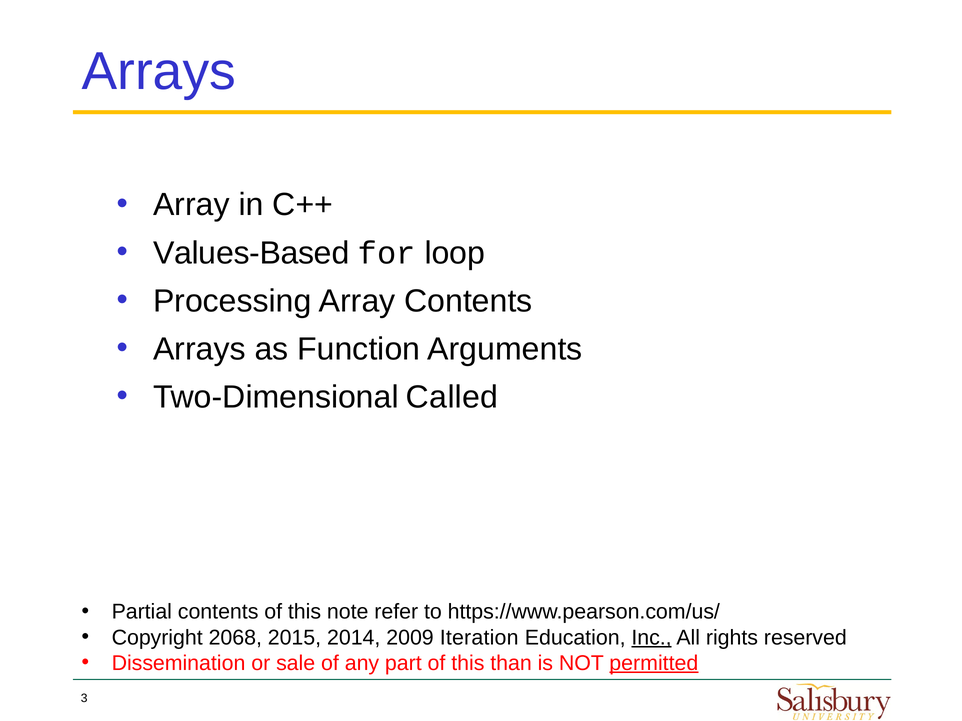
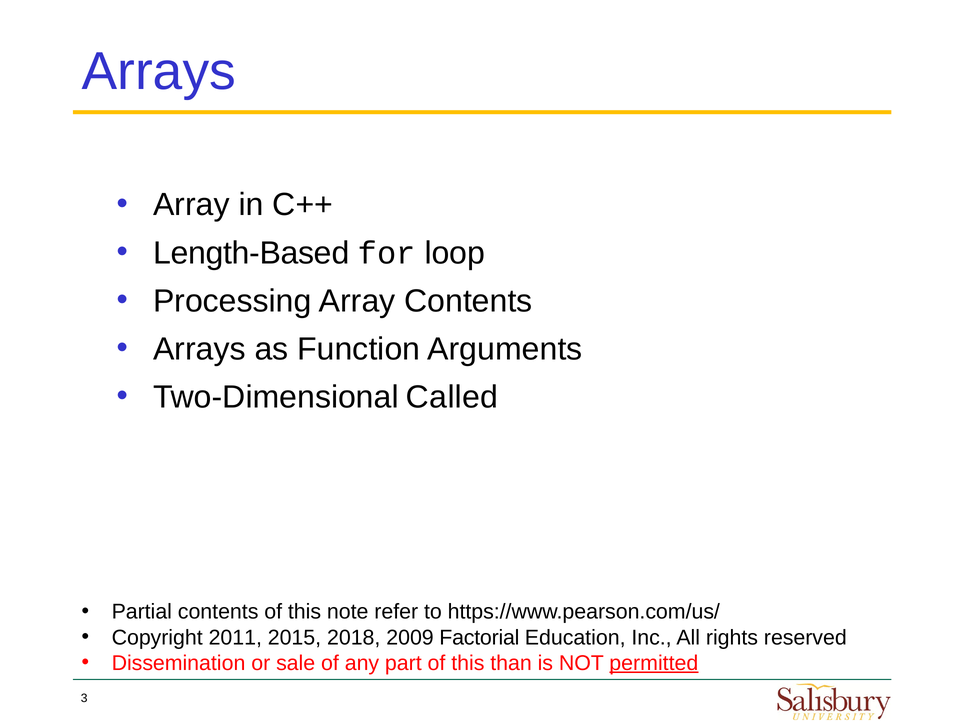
Values-Based: Values-Based -> Length-Based (251, 253)
2068: 2068 -> 2011 (235, 638)
2014: 2014 -> 2018 (354, 638)
Iteration: Iteration -> Factorial (479, 638)
Inc underline: present -> none (652, 638)
